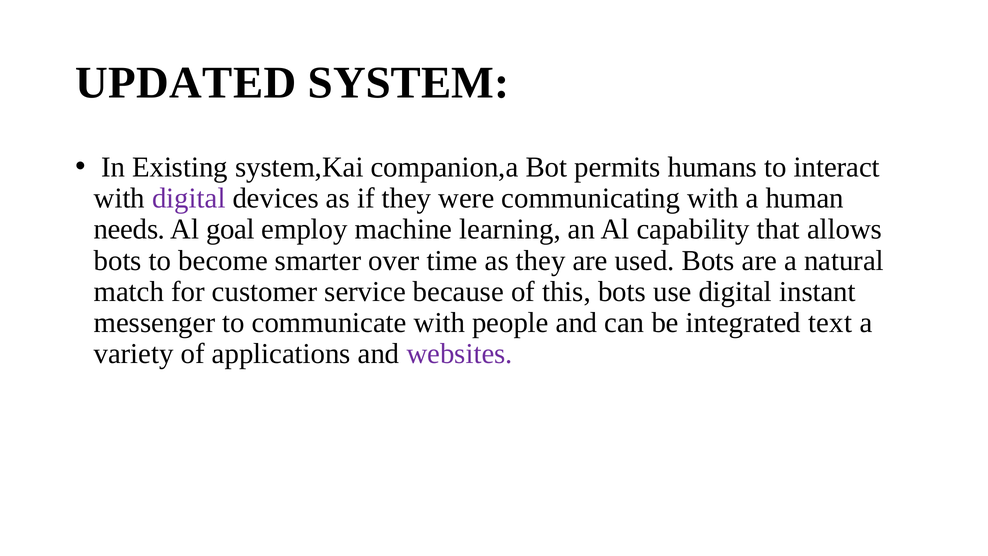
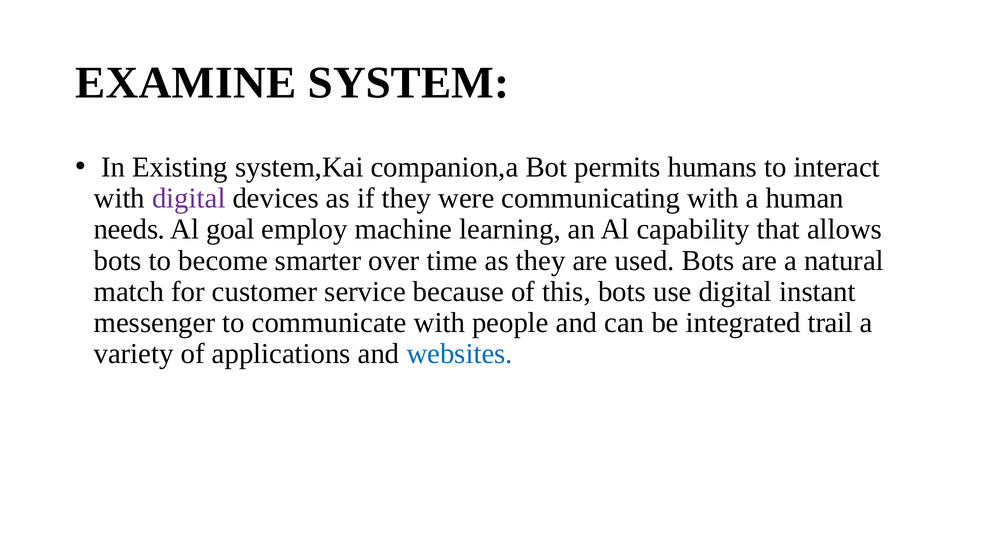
UPDATED: UPDATED -> EXAMINE (186, 83)
text: text -> trail (830, 323)
websites colour: purple -> blue (460, 354)
